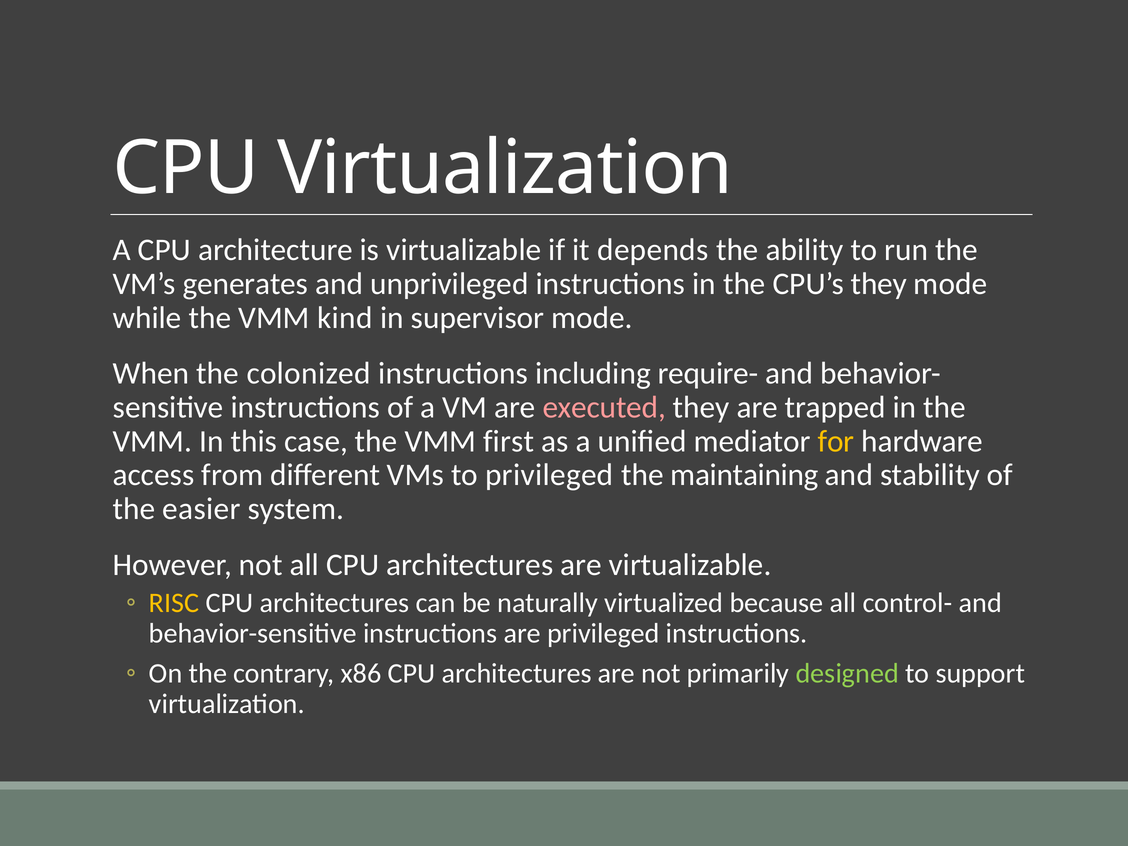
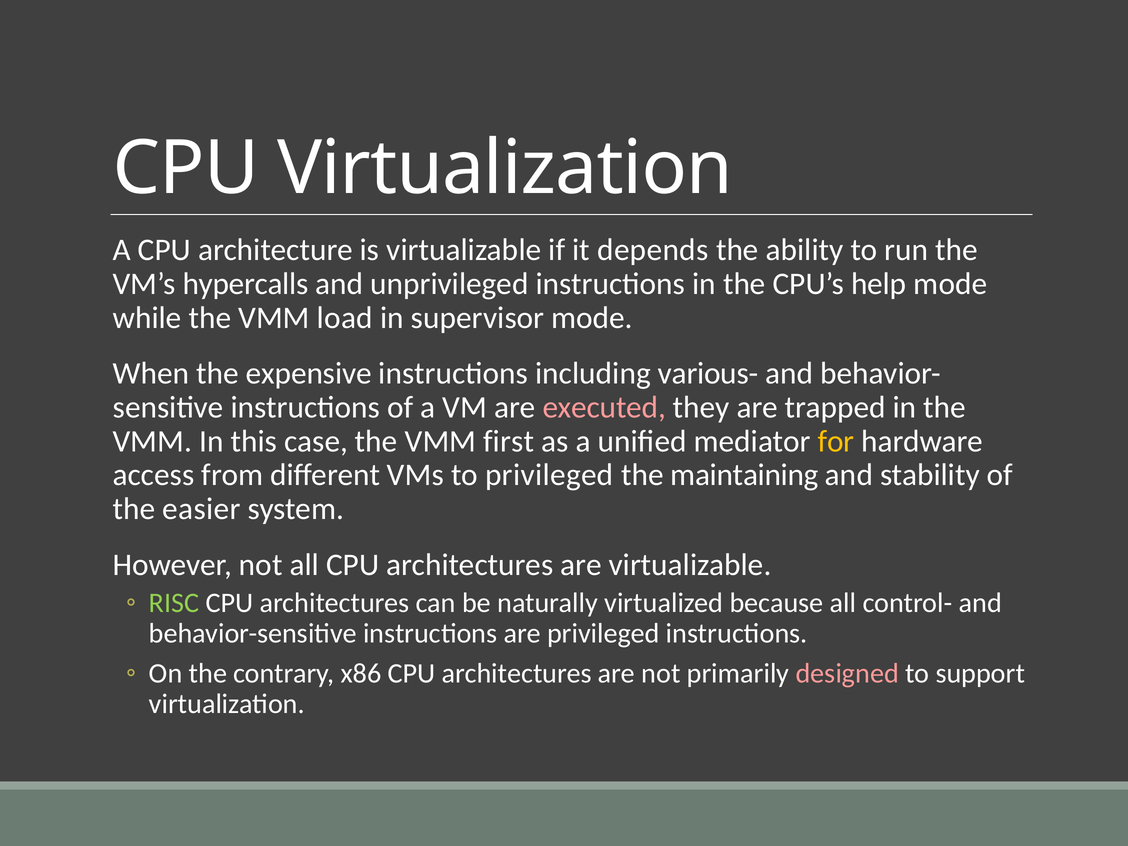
generates: generates -> hypercalls (246, 284)
CPU’s they: they -> help (879, 284)
kind: kind -> load (345, 318)
colonized: colonized -> expensive (309, 374)
require-: require- -> various- (708, 374)
RISC colour: yellow -> light green (174, 603)
designed colour: light green -> pink (847, 673)
